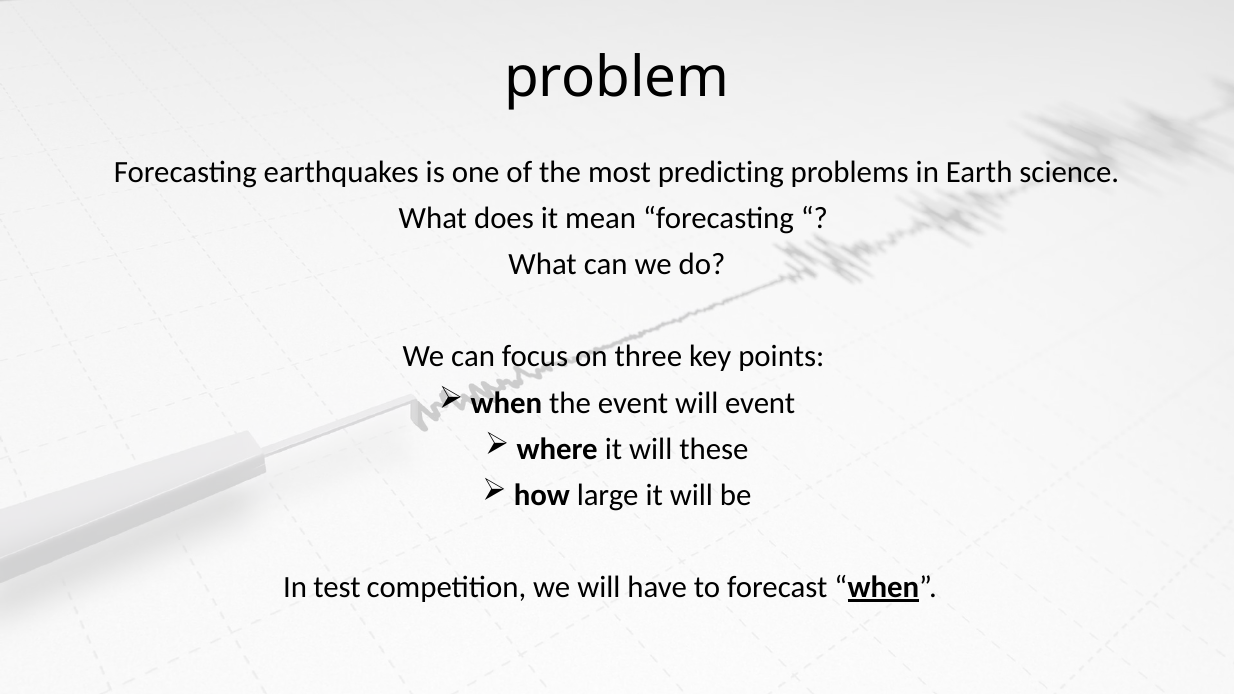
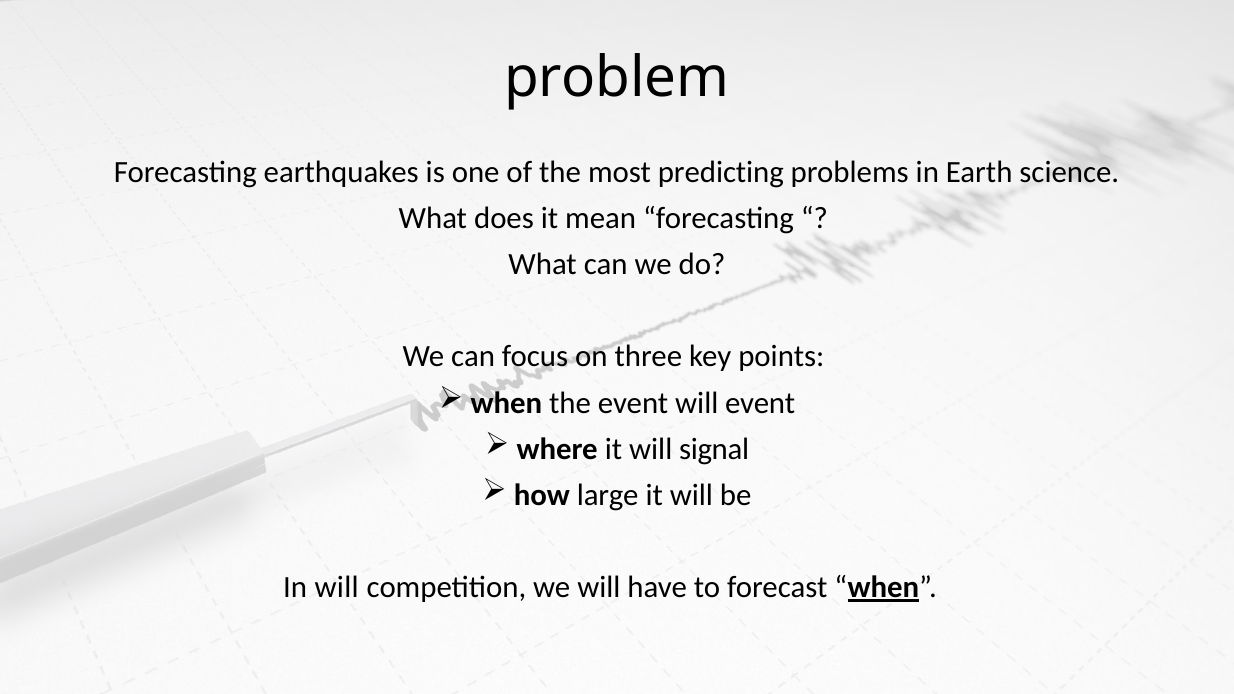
these: these -> signal (714, 449)
In test: test -> will (337, 588)
